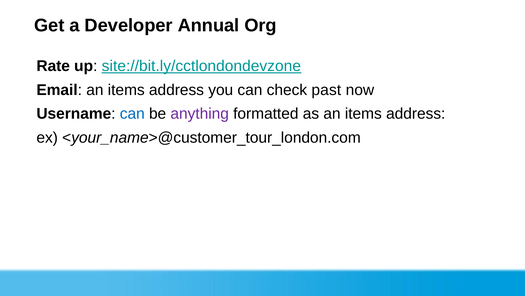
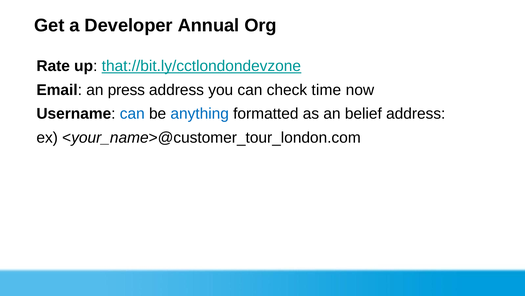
site://bit.ly/cctlondondevzone: site://bit.ly/cctlondondevzone -> that://bit.ly/cctlondondevzone (201, 66)
Email an items: items -> press (126, 90)
past: past -> time (326, 90)
anything colour: purple -> blue (200, 114)
as an items: items -> belief (363, 114)
